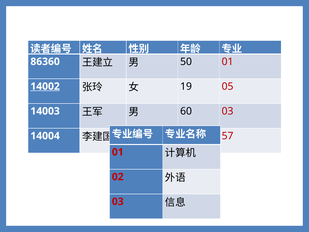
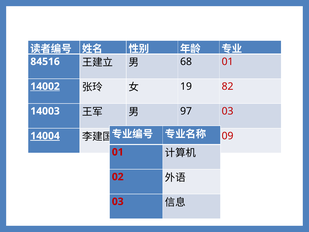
86360: 86360 -> 84516 (45, 62)
50: 50 -> 68 (186, 62)
05: 05 -> 82 (228, 86)
60: 60 -> 97 (186, 111)
14004 underline: none -> present (45, 136)
57: 57 -> 09 (228, 136)
